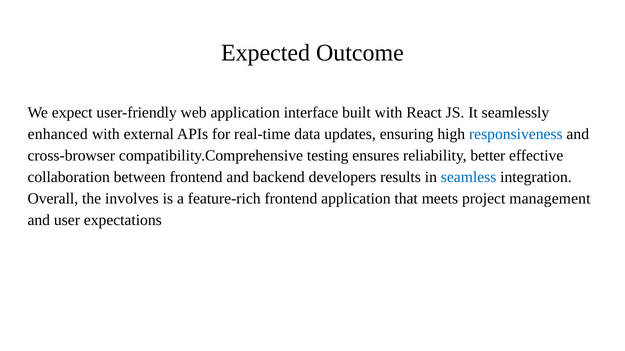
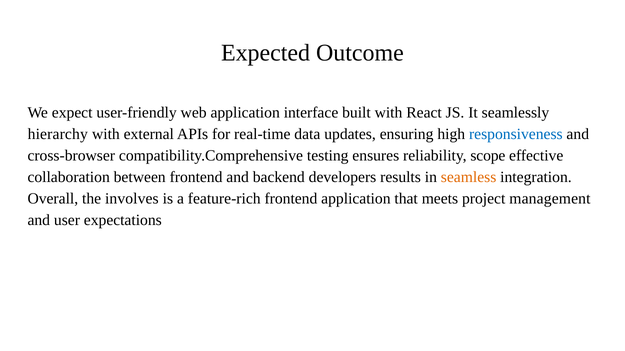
enhanced: enhanced -> hierarchy (58, 134)
better: better -> scope (488, 156)
seamless colour: blue -> orange (469, 177)
